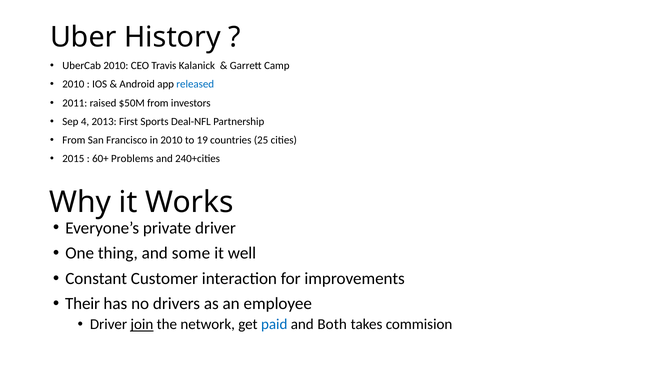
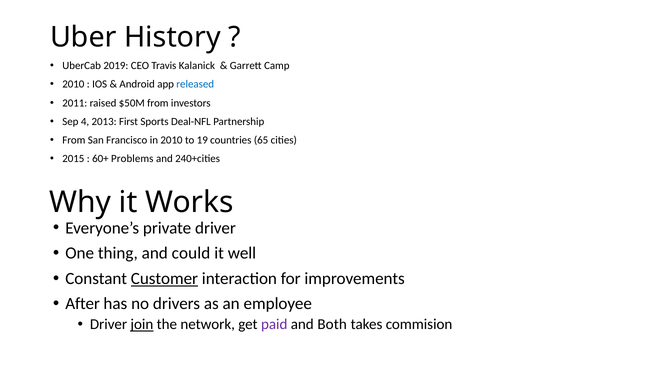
UberCab 2010: 2010 -> 2019 (116, 66)
25: 25 -> 65 (261, 140)
some: some -> could (191, 253)
Customer underline: none -> present (164, 278)
Their: Their -> After (83, 304)
paid colour: blue -> purple (274, 324)
